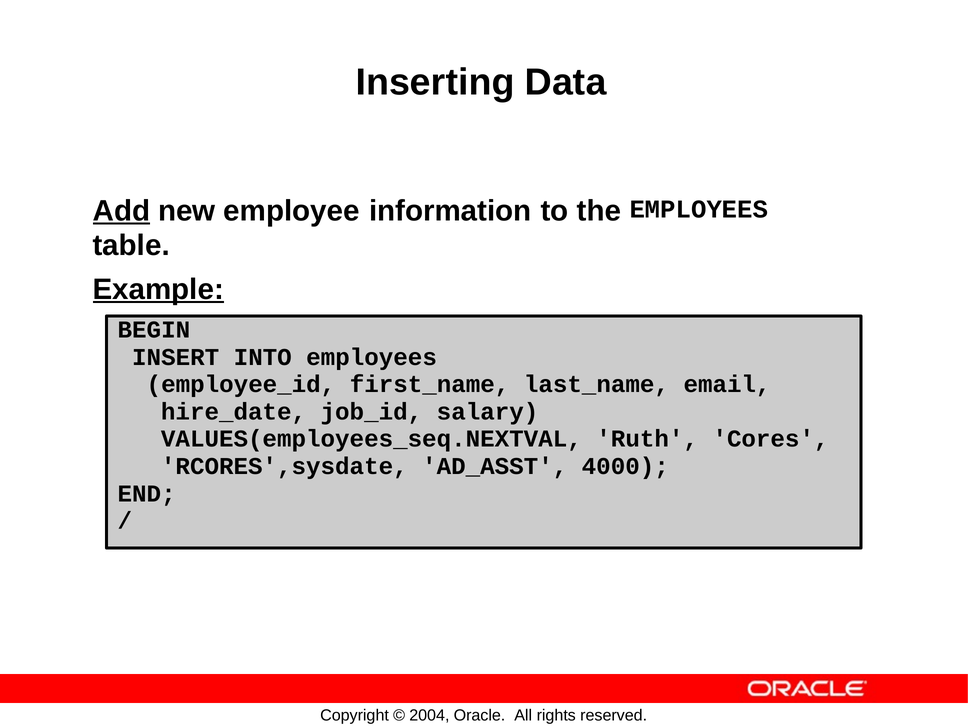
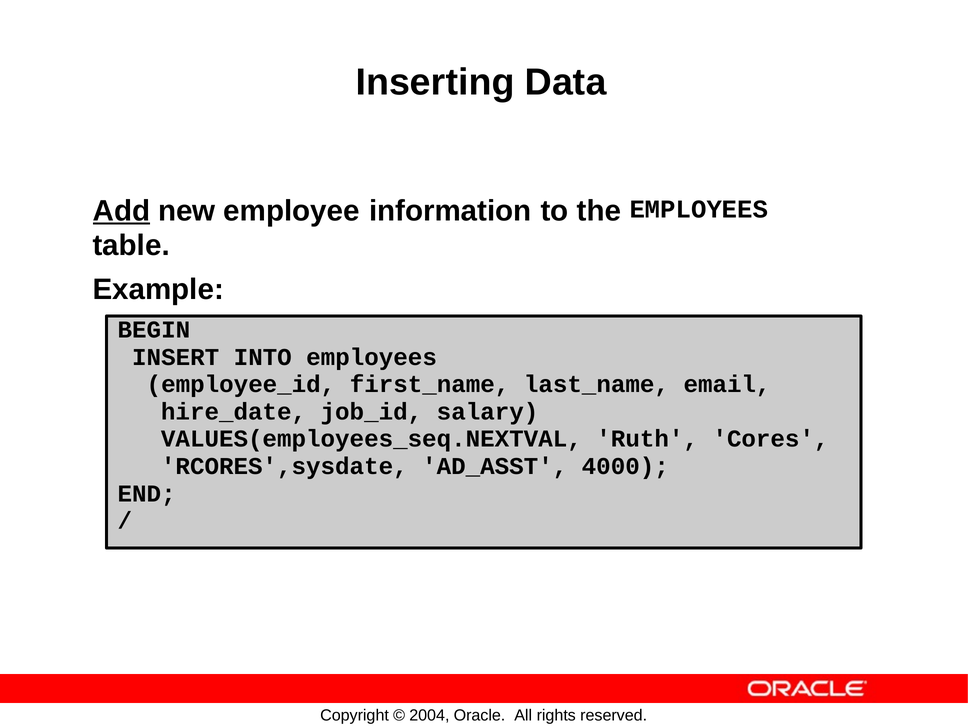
Example underline: present -> none (158, 289)
